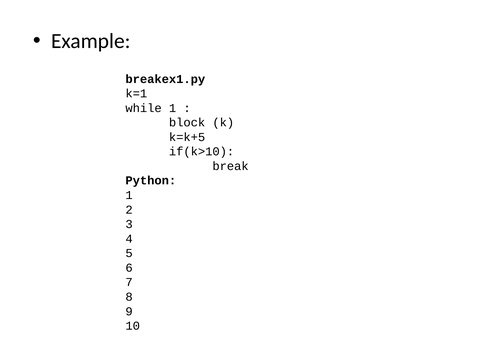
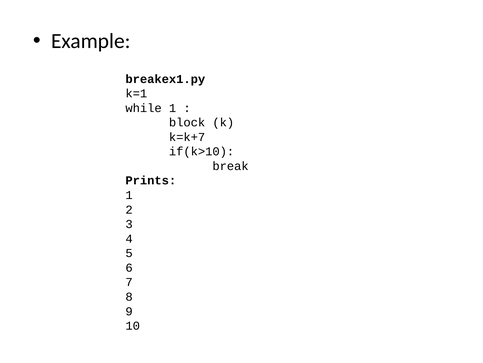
k=k+5: k=k+5 -> k=k+7 (187, 137)
Python: Python -> Prints (151, 180)
